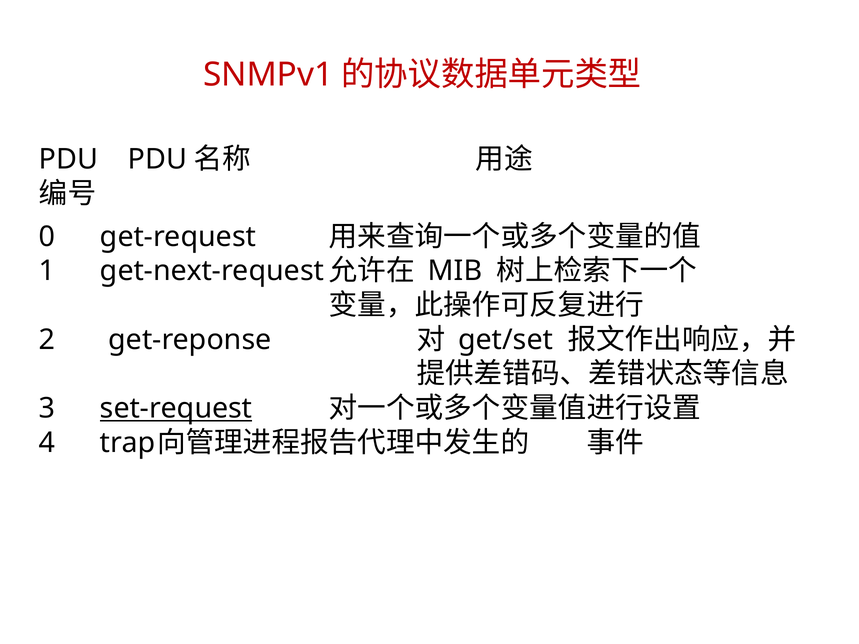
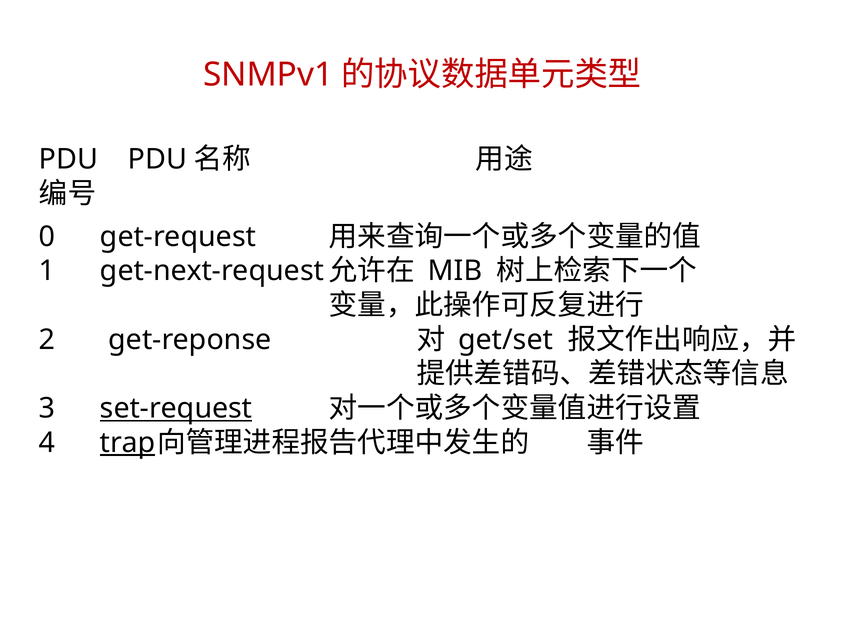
trap underline: none -> present (128, 443)
